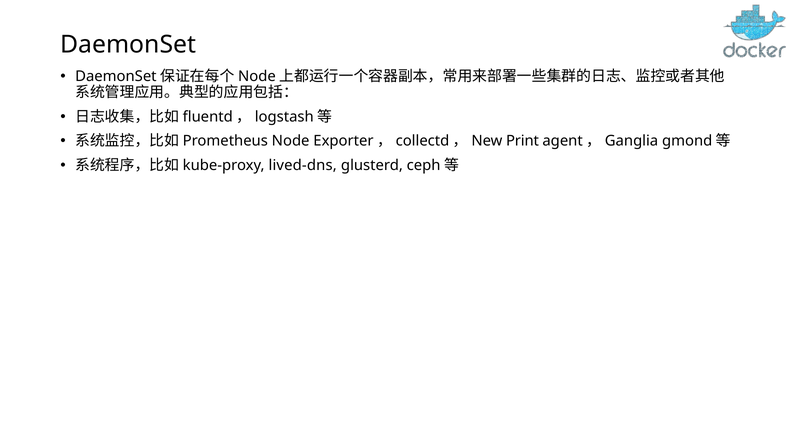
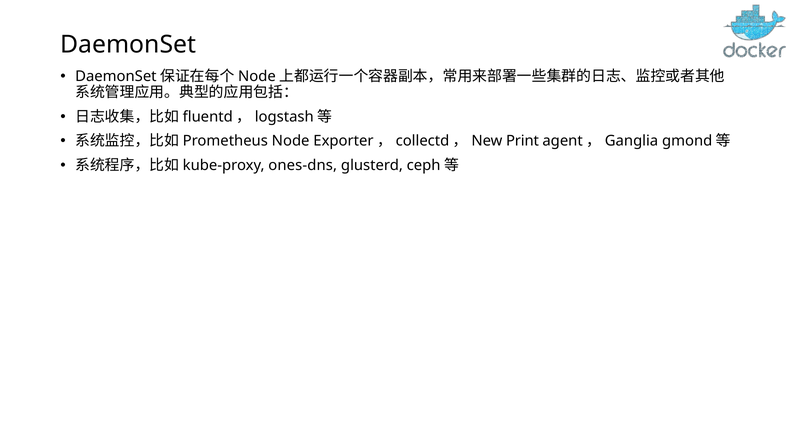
lived-dns: lived-dns -> ones-dns (303, 165)
